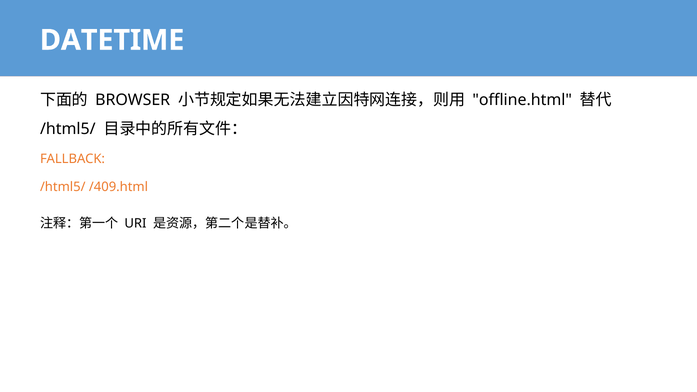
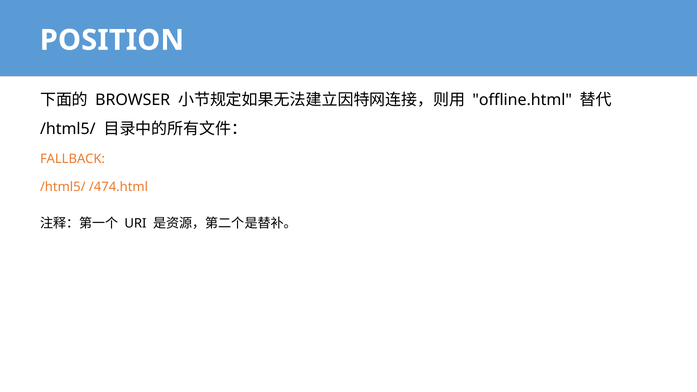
DATETIME: DATETIME -> POSITION (112, 40)
/409.html: /409.html -> /474.html (119, 187)
